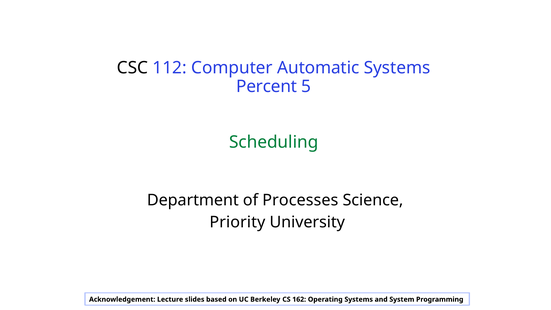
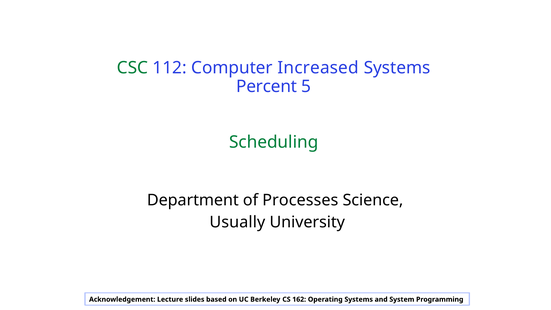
CSC colour: black -> green (132, 68)
Automatic: Automatic -> Increased (318, 68)
Priority: Priority -> Usually (237, 222)
